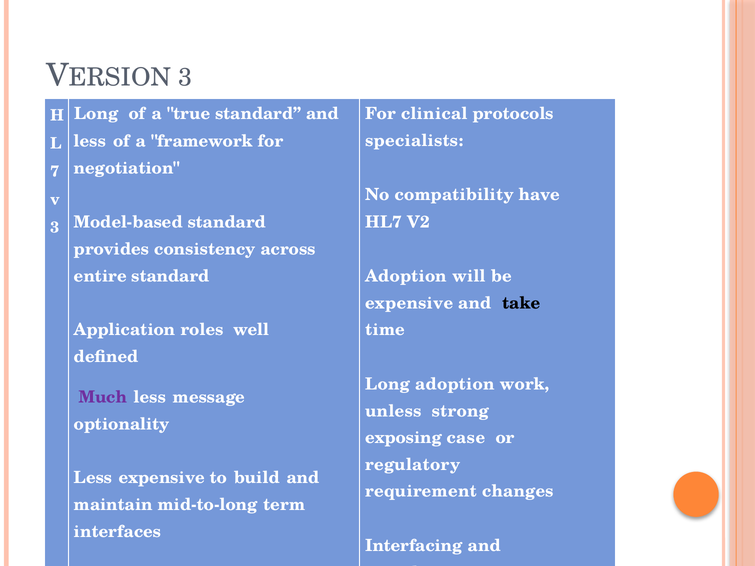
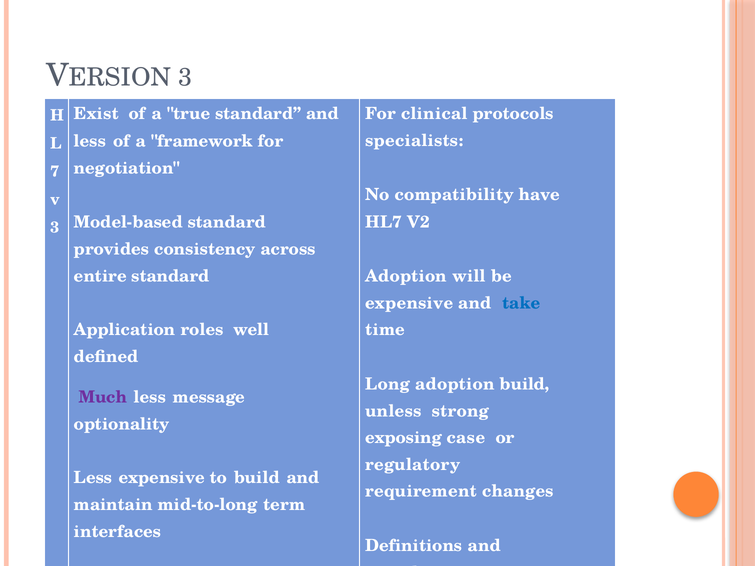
Long: Long -> Exist (96, 114)
take colour: black -> blue (521, 303)
adoption work: work -> build (525, 384)
Interfacing: Interfacing -> Definitions (414, 546)
